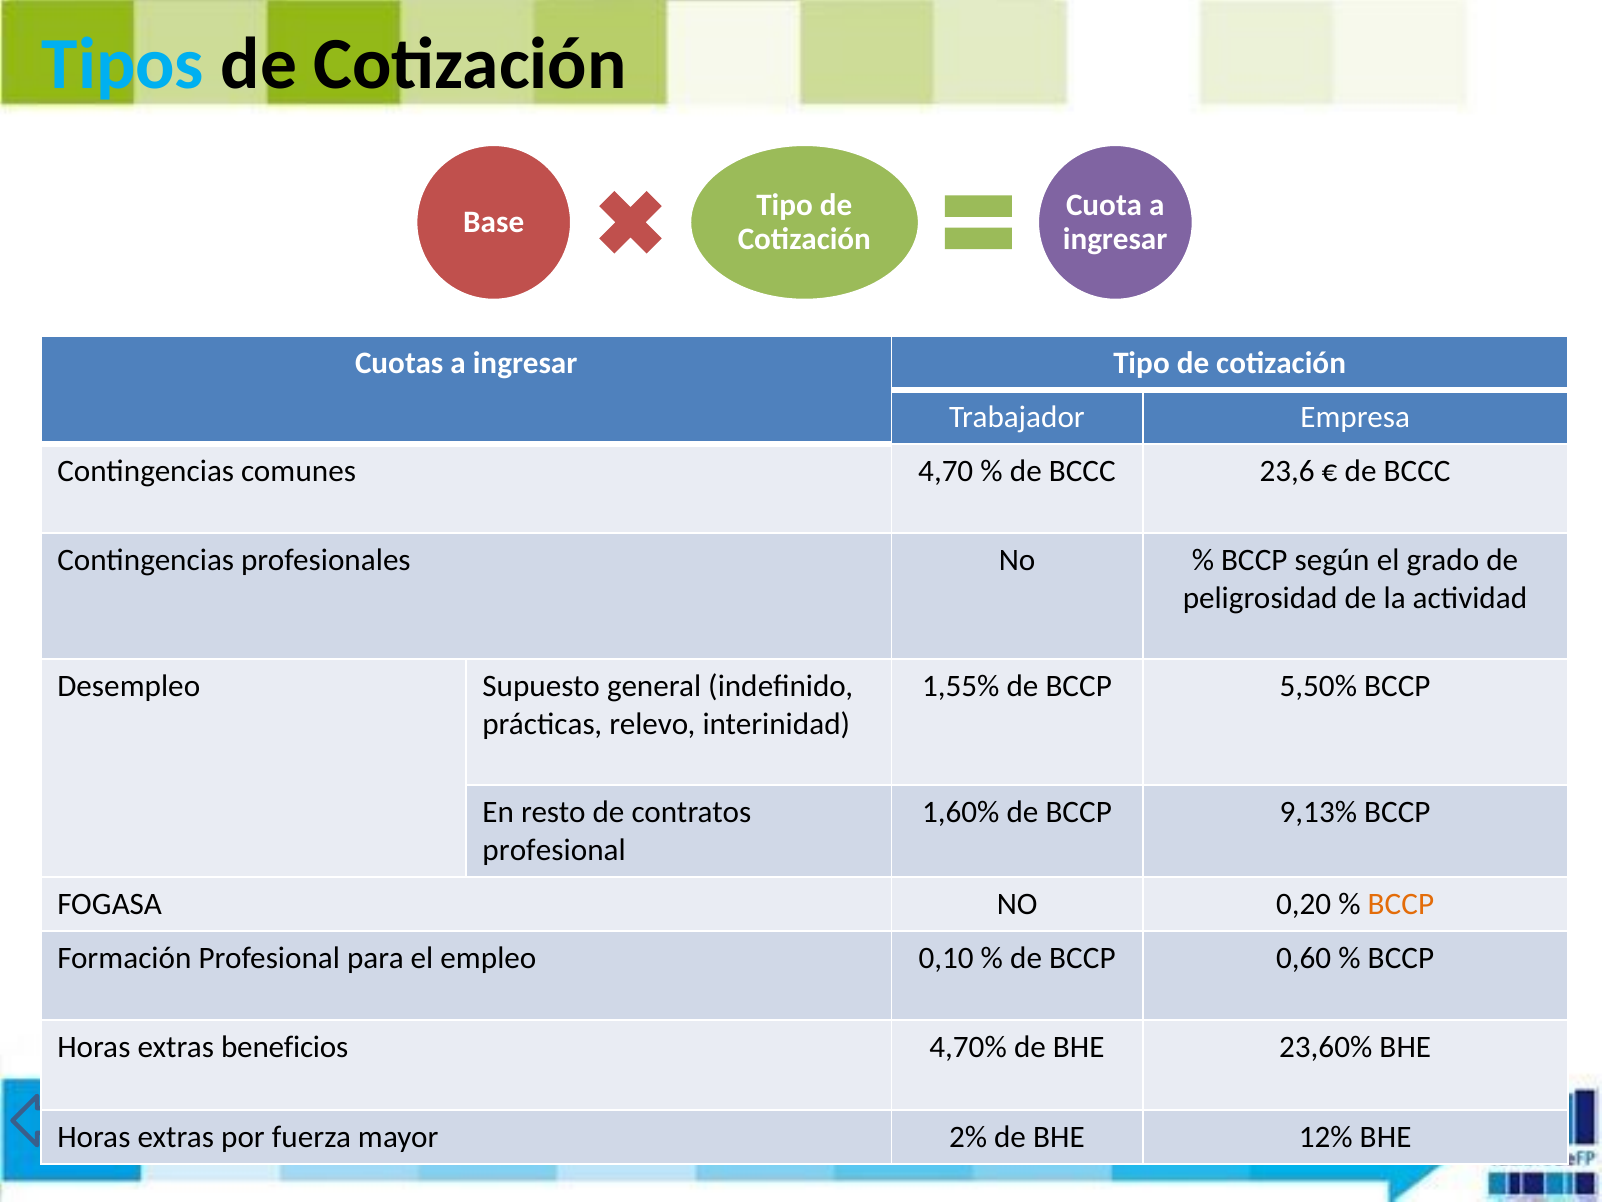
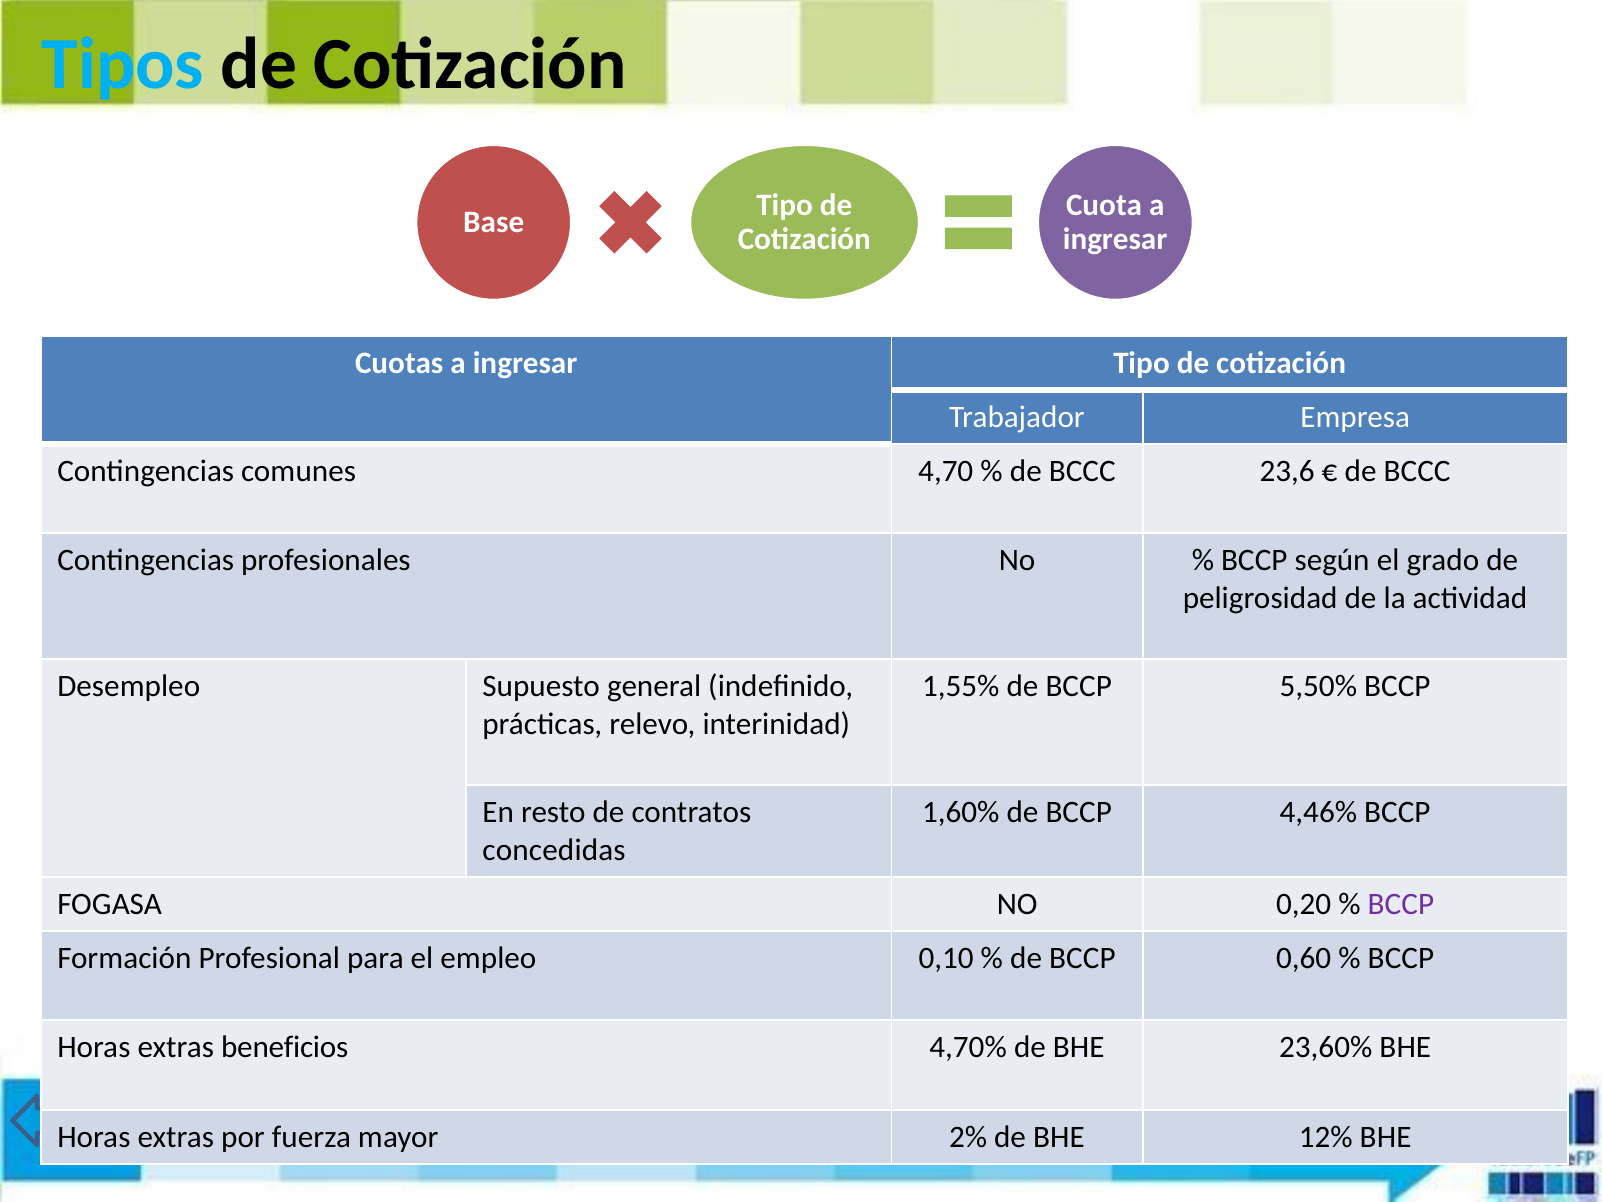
9,13%: 9,13% -> 4,46% (1318, 812)
profesional: profesional -> concedidas (554, 850)
BCCP colour: orange -> purple (1401, 904)
